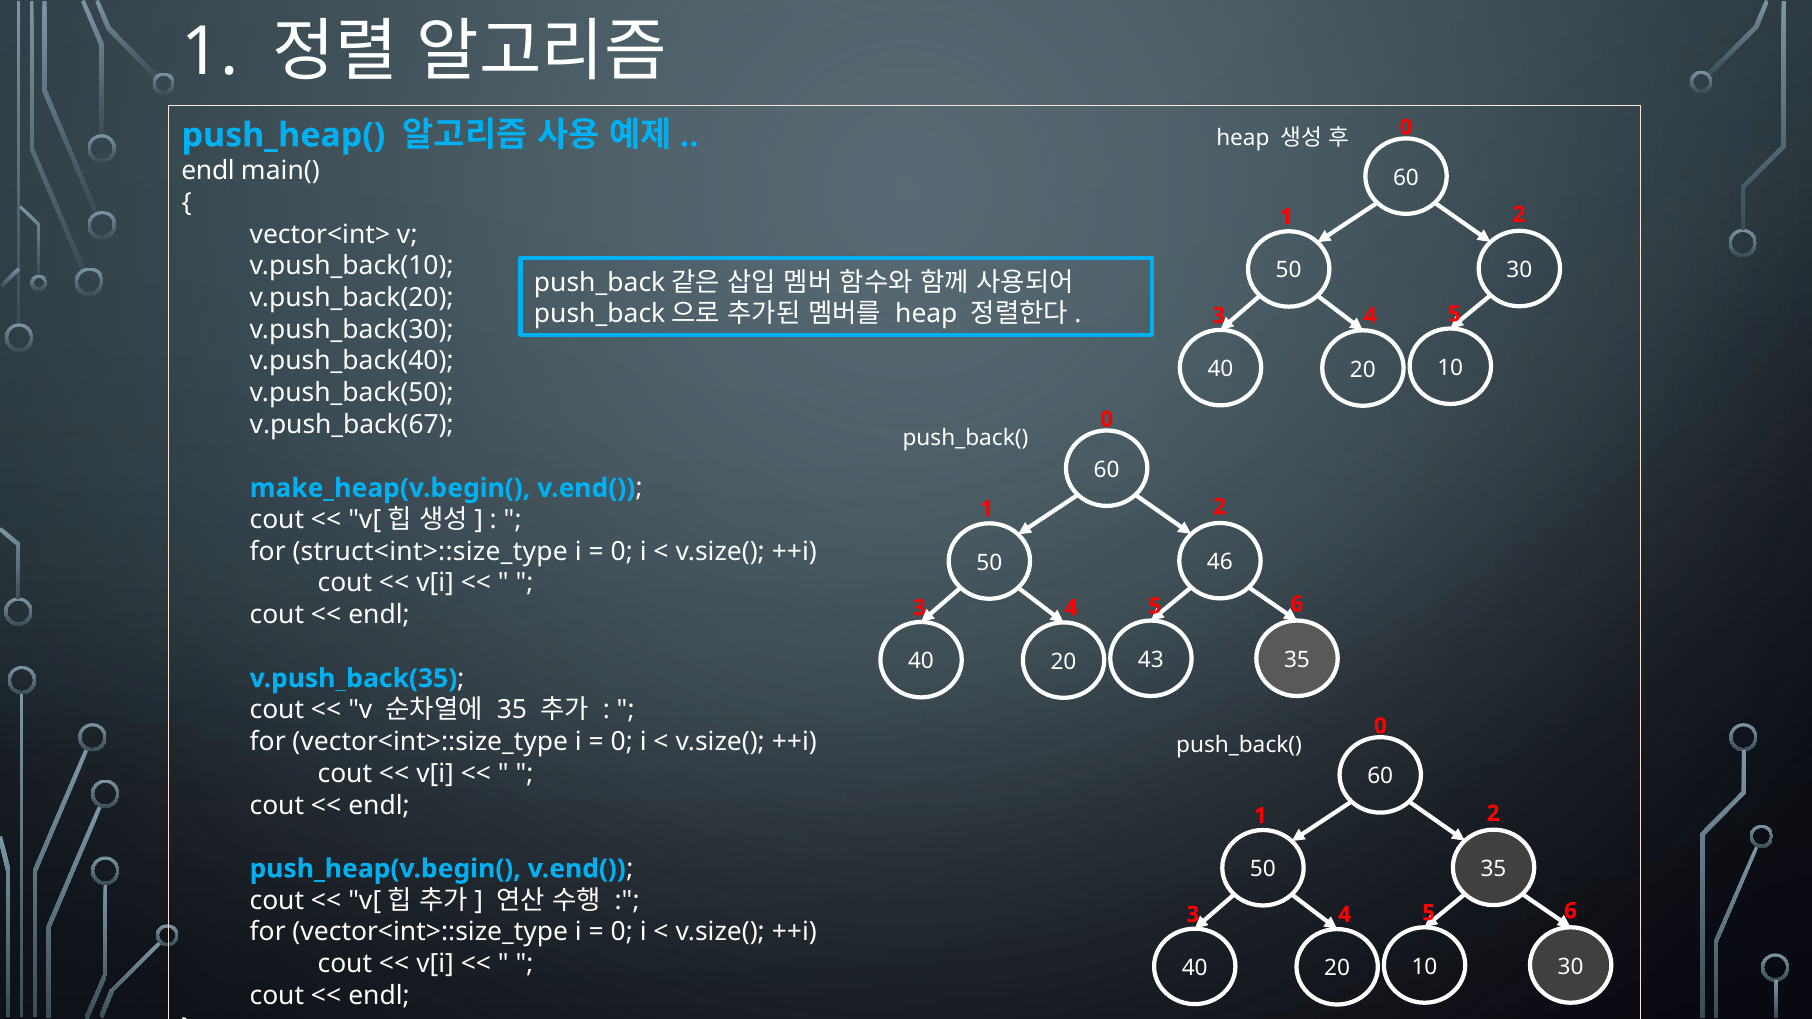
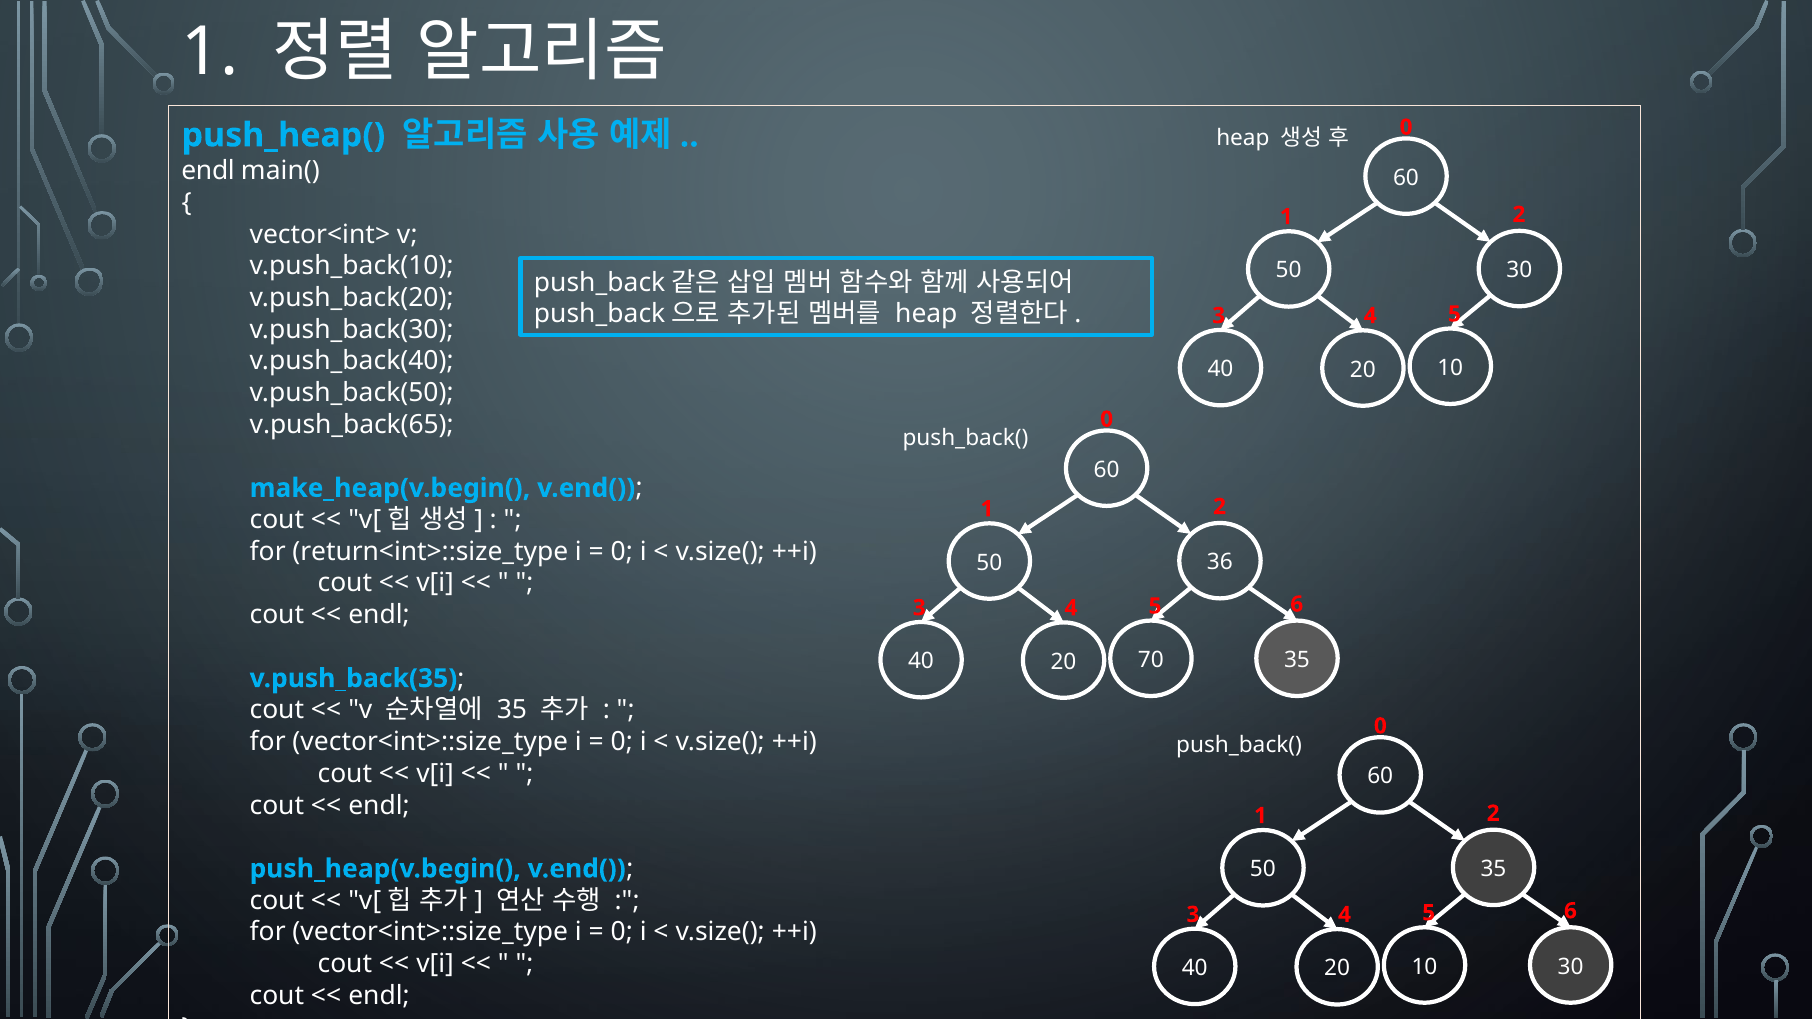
v.push_back(67: v.push_back(67 -> v.push_back(65 (352, 425)
struct<int>::size_type: struct<int>::size_type -> return<int>::size_type (430, 552)
46: 46 -> 36 (1220, 562)
43: 43 -> 70 (1151, 660)
